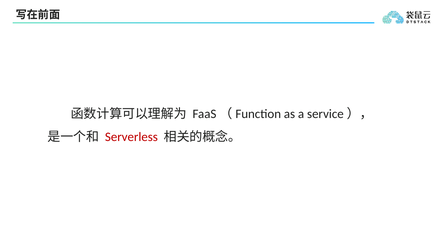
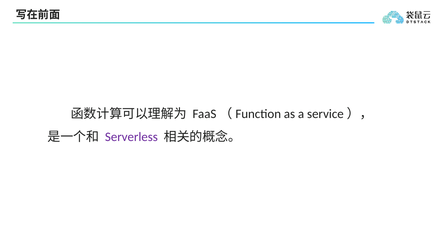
Serverless colour: red -> purple (131, 137)
